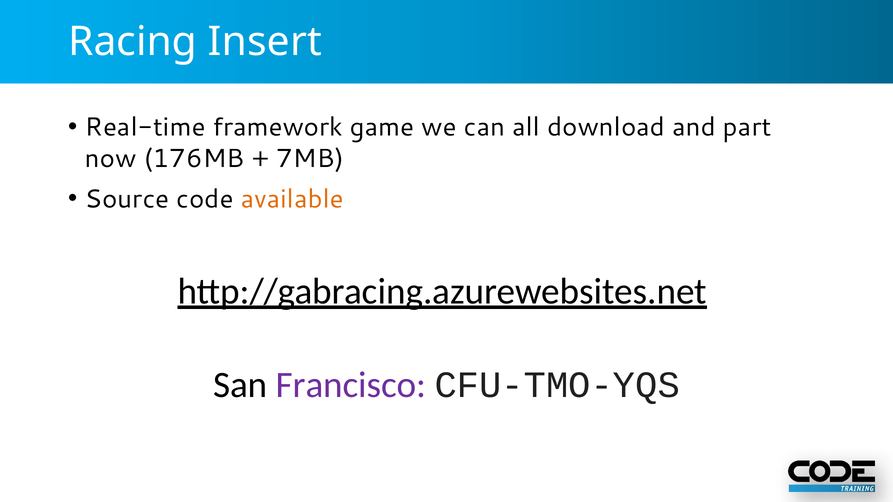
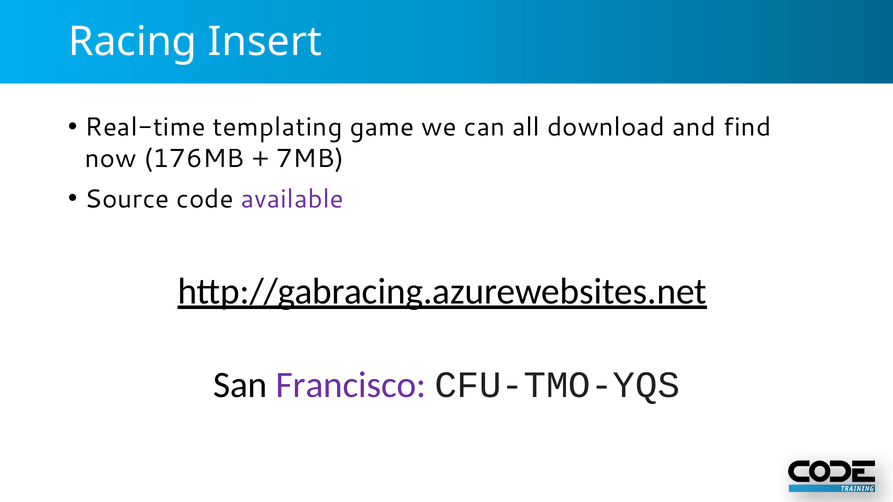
framework: framework -> templating (278, 127)
part: part -> find (747, 127)
available colour: orange -> purple (292, 199)
